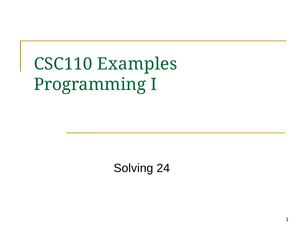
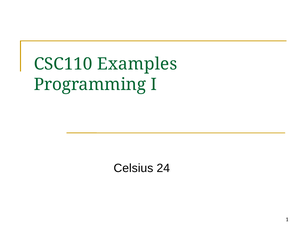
Solving: Solving -> Celsius (133, 168)
